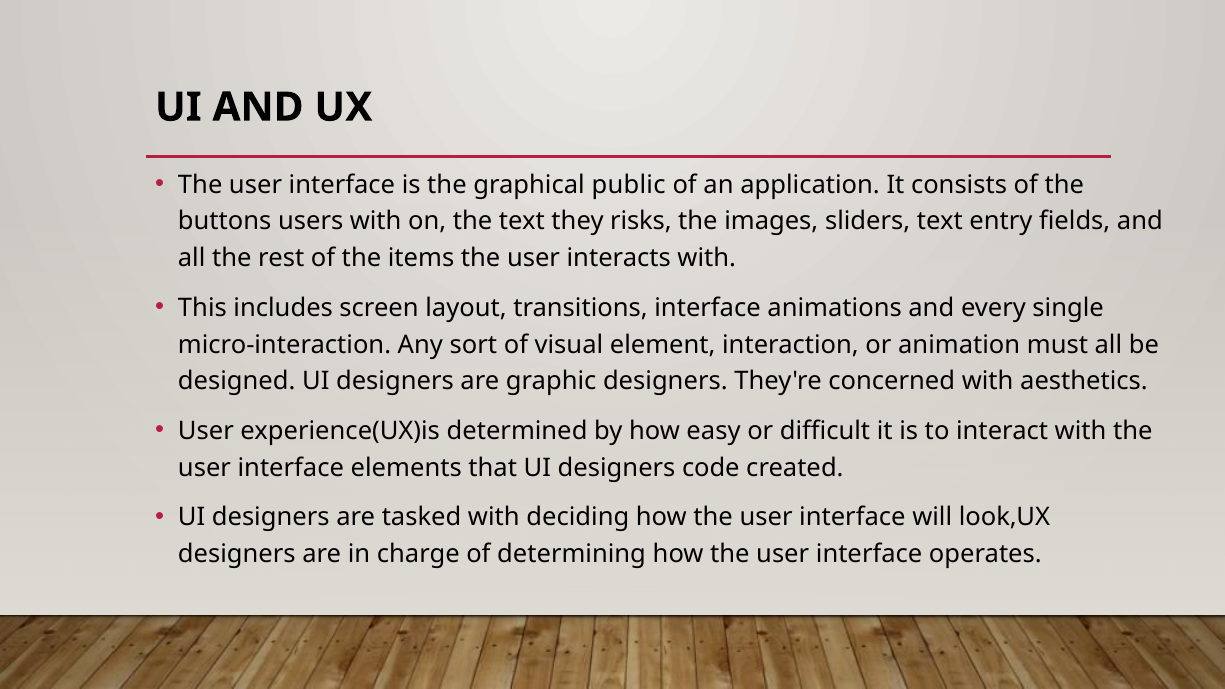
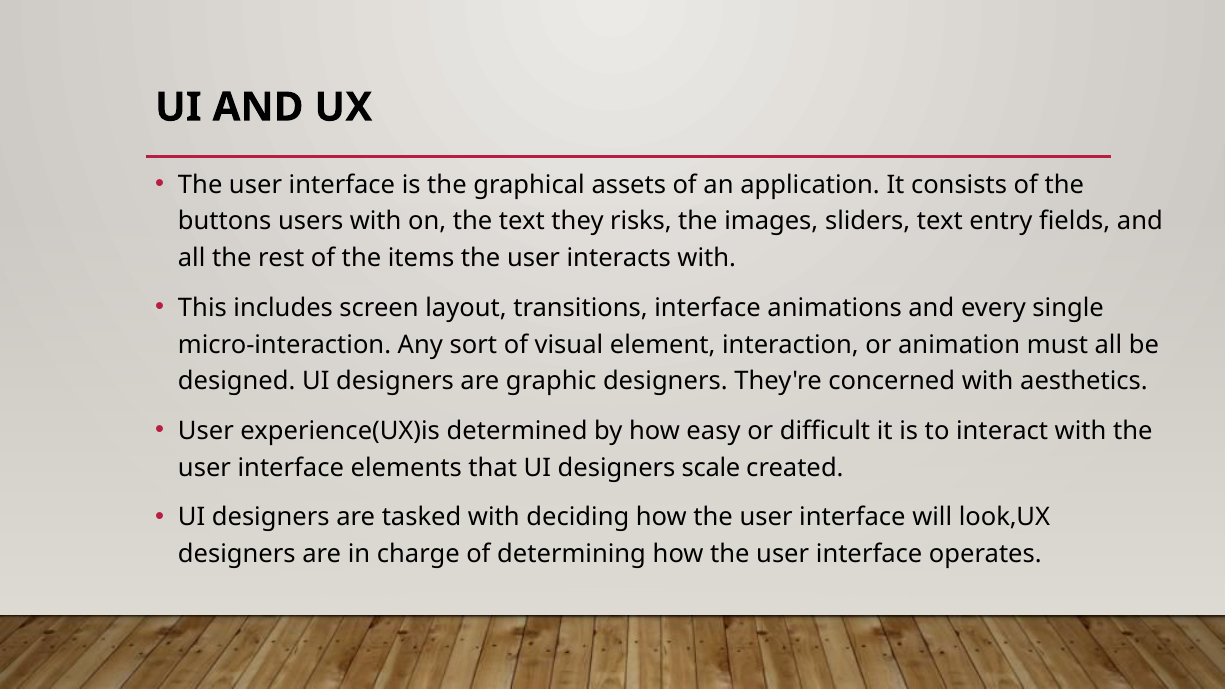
public: public -> assets (629, 185)
code: code -> scale (711, 468)
